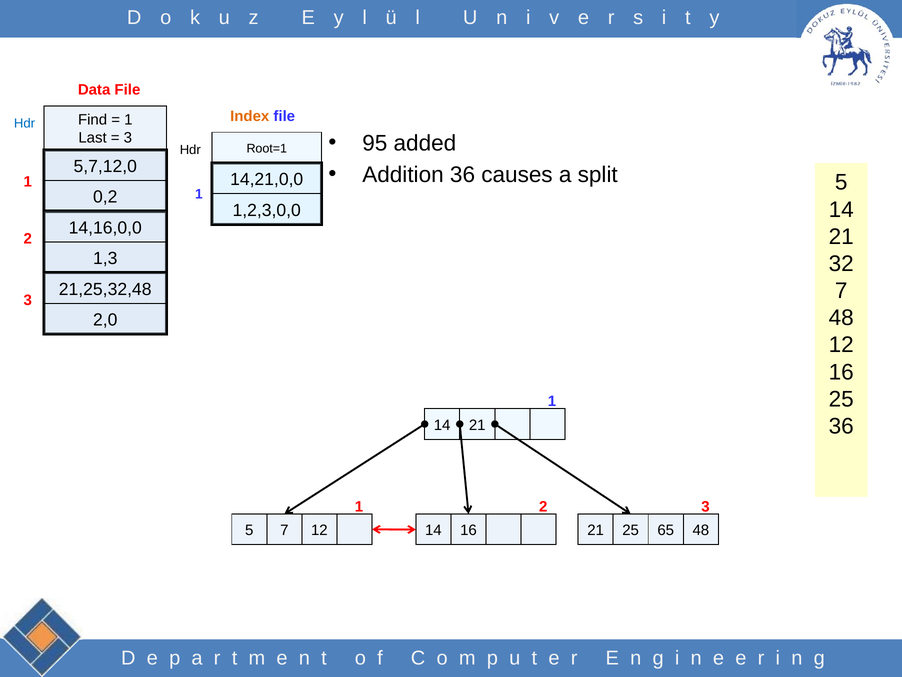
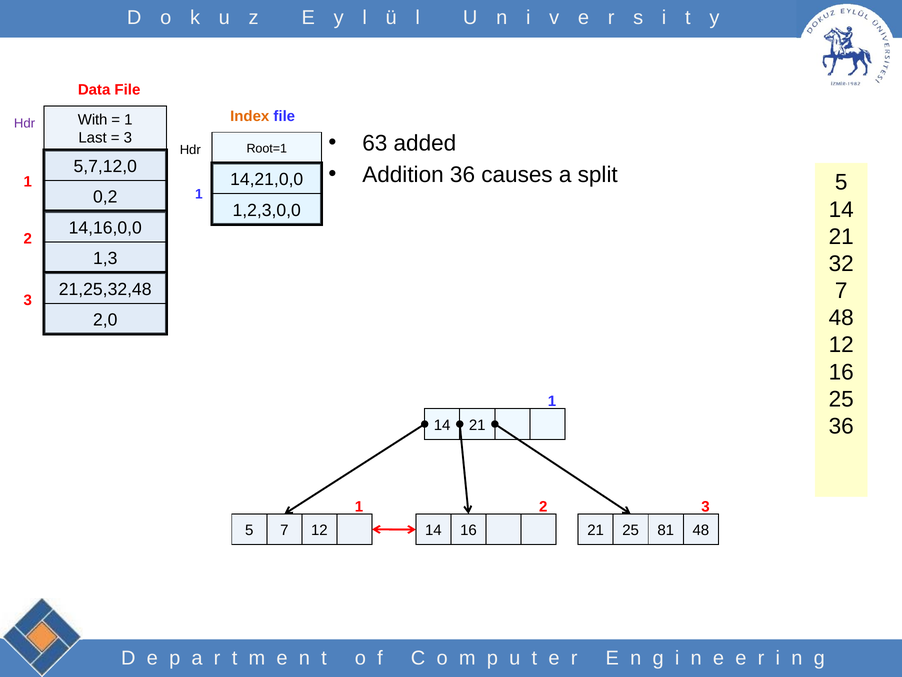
Find: Find -> With (93, 120)
Hdr colour: blue -> purple (24, 123)
95: 95 -> 63 (375, 143)
65: 65 -> 81 (666, 530)
